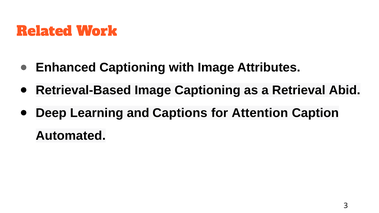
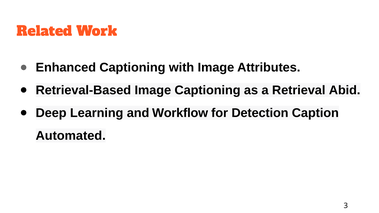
Captions: Captions -> Workflow (180, 113)
Attention: Attention -> Detection (260, 113)
